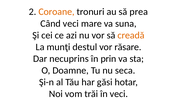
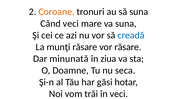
să prea: prea -> suna (139, 12)
creadă colour: orange -> blue (131, 35)
munţi destul: destul -> răsare (85, 47)
necuprins: necuprins -> minunată (69, 59)
prin: prin -> ziua (108, 59)
